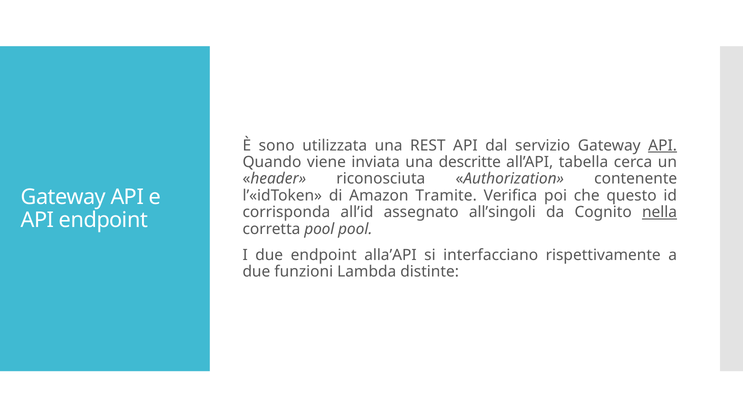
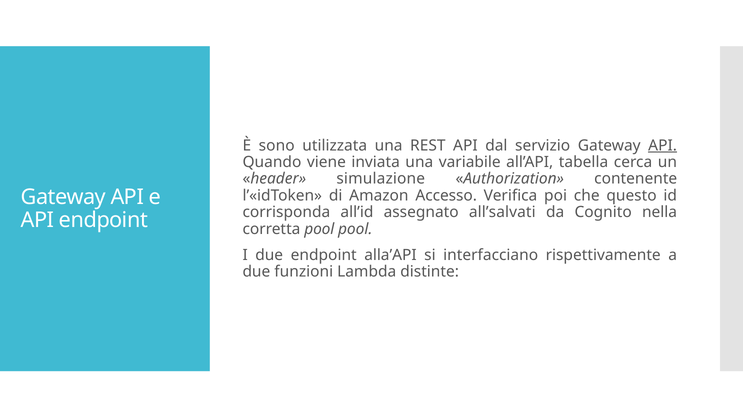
descritte: descritte -> variabile (470, 162)
riconosciuta: riconosciuta -> simulazione (381, 179)
Tramite: Tramite -> Accesso (446, 196)
all’singoli: all’singoli -> all’salvati (502, 212)
nella underline: present -> none (660, 212)
